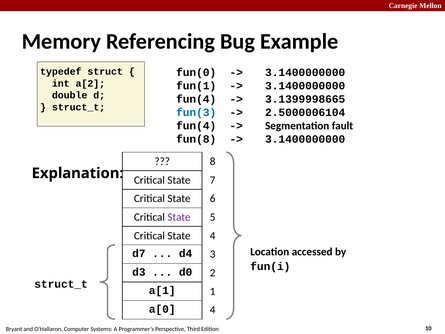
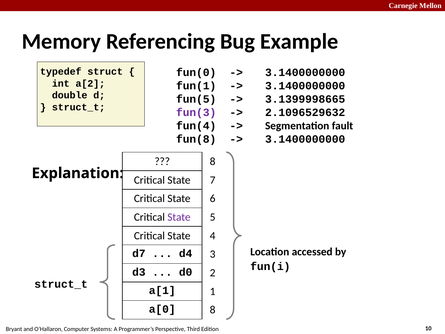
fun(4: fun(4 -> fun(5 (196, 99)
fun(3 colour: blue -> purple (196, 112)
2.5000006104: 2.5000006104 -> 2.1096529632 (305, 112)
a[0 4: 4 -> 8 (213, 310)
